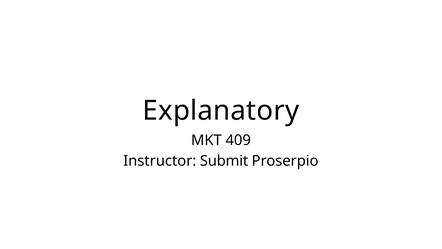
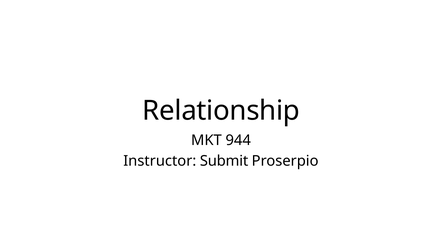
Explanatory: Explanatory -> Relationship (221, 110)
409: 409 -> 944 (238, 140)
